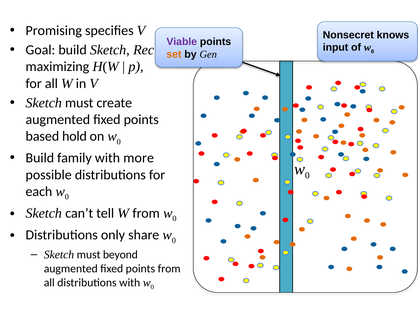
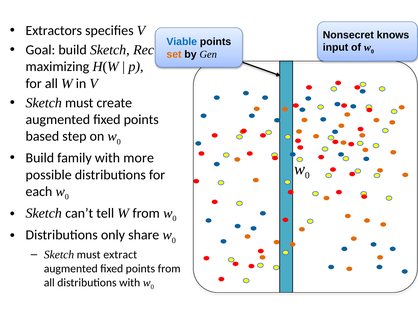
Promising: Promising -> Extractors (54, 31)
Viable colour: purple -> blue (182, 42)
hold: hold -> step (74, 137)
beyond: beyond -> extract (120, 255)
